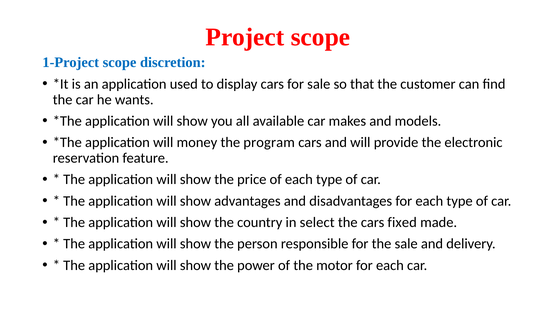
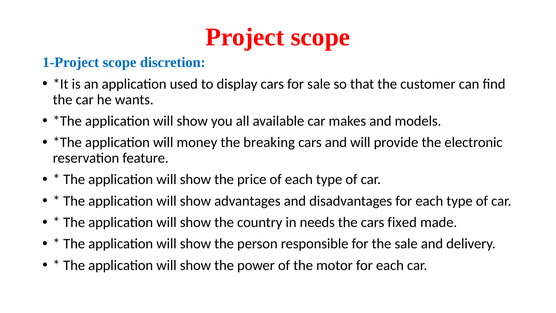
program: program -> breaking (269, 142)
select: select -> needs (317, 222)
